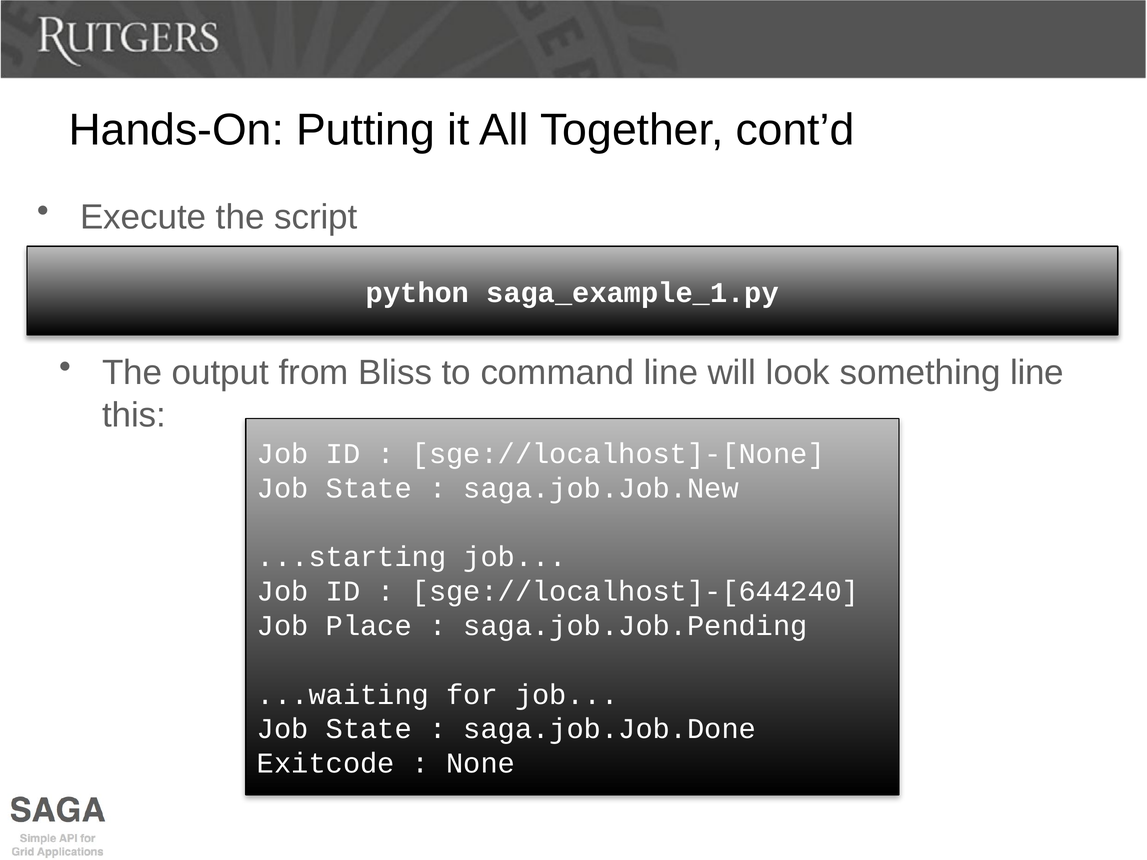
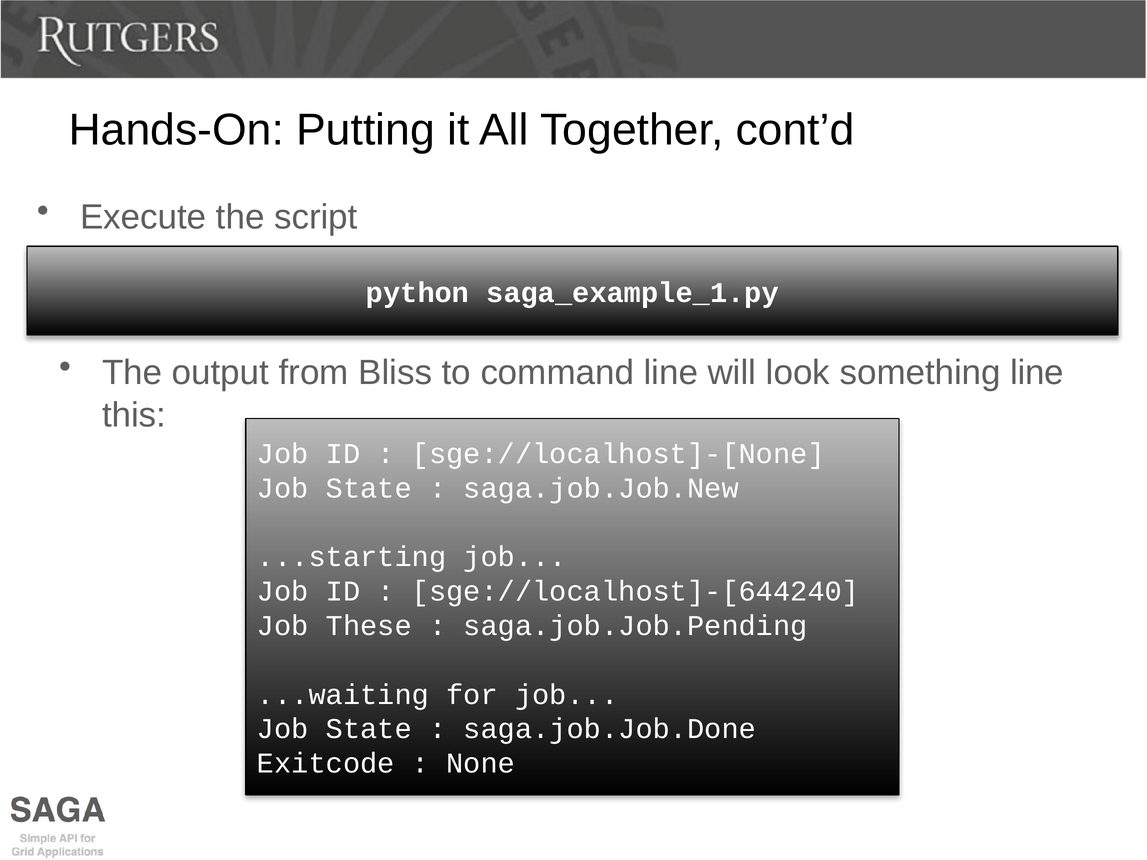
Place: Place -> These (369, 626)
